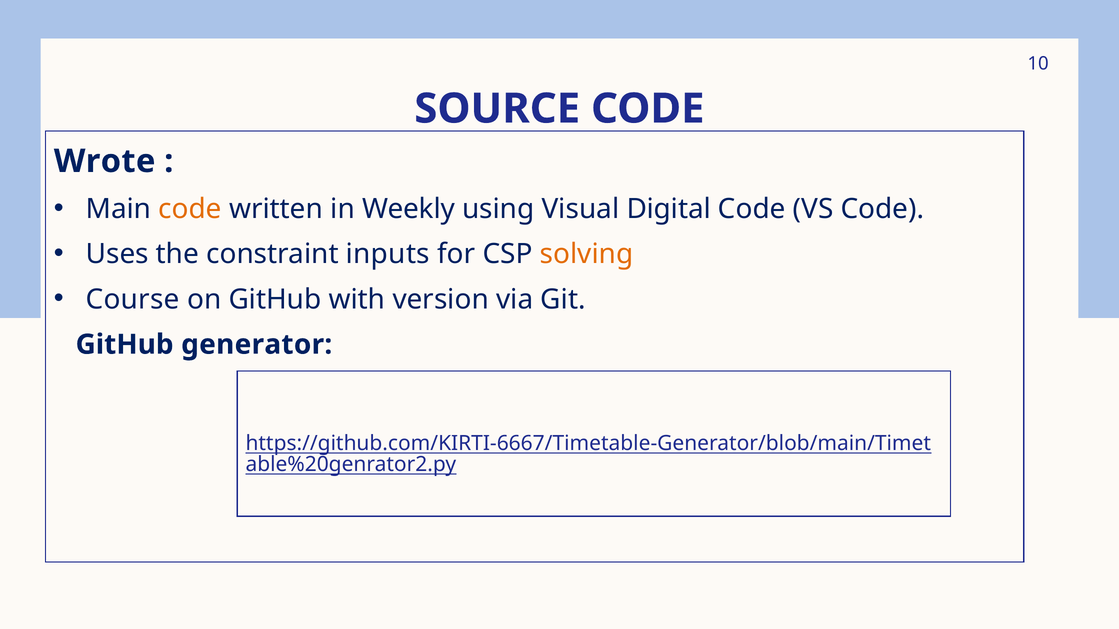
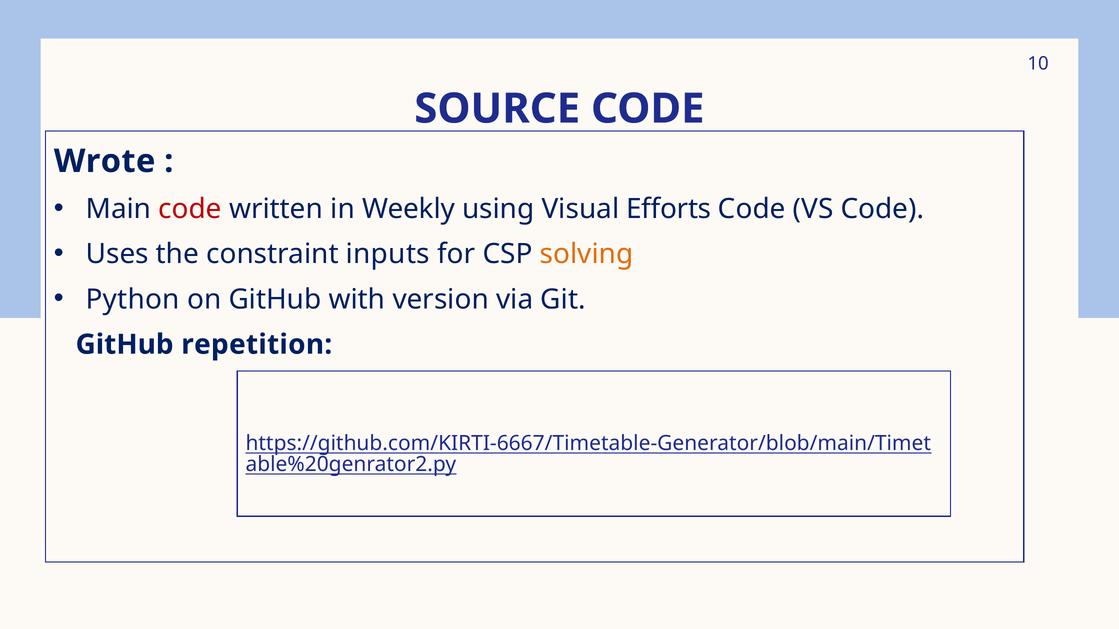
code colour: orange -> red (190, 209)
Digital: Digital -> Efforts (669, 209)
Course: Course -> Python (133, 299)
generator: generator -> repetition (257, 345)
